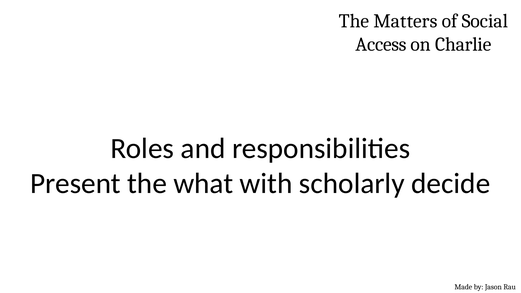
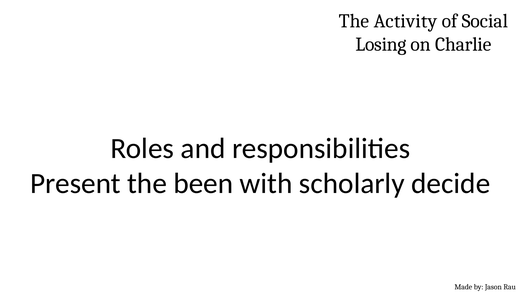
Matters: Matters -> Activity (405, 21)
Access: Access -> Losing (381, 44)
what: what -> been (203, 184)
